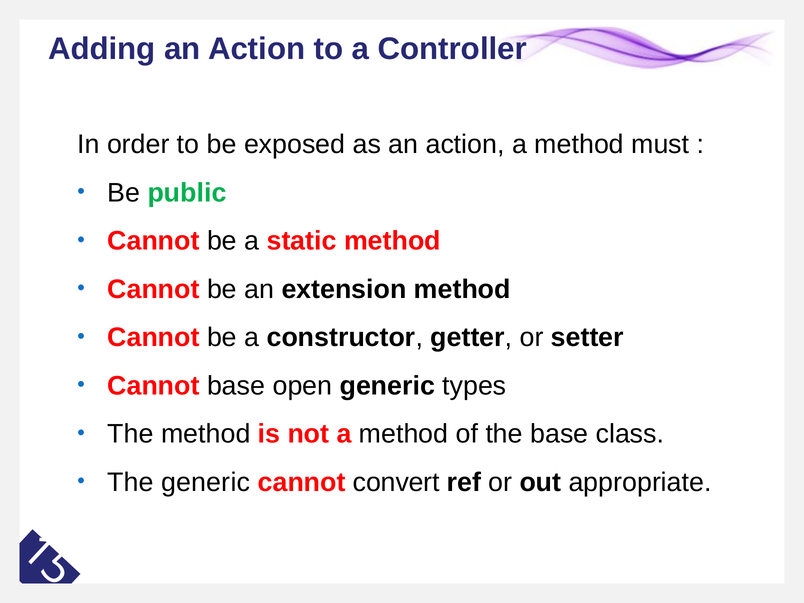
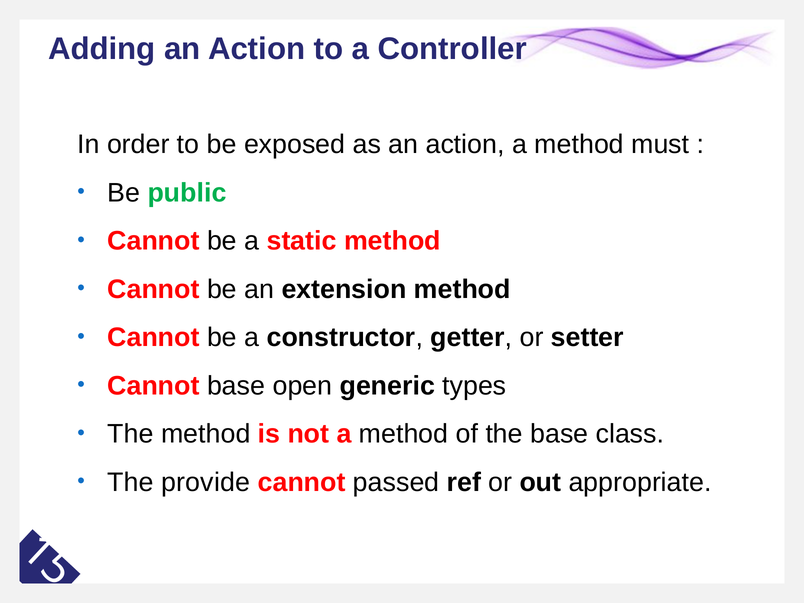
The generic: generic -> provide (206, 482)
convert: convert -> passed (396, 482)
